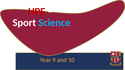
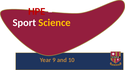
Science colour: light blue -> yellow (55, 23)
